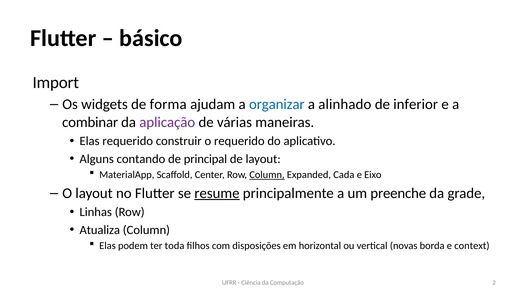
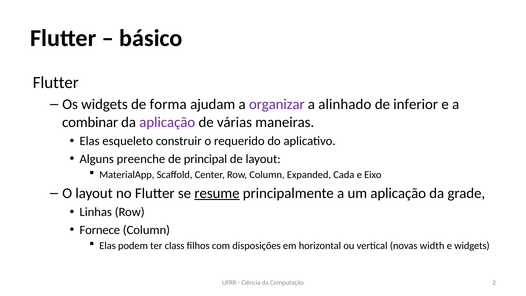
Import: Import -> Flutter (56, 82)
organizar colour: blue -> purple (277, 104)
Elas requerido: requerido -> esqueleto (128, 141)
contando: contando -> preenche (141, 159)
Column underline: present -> none (267, 175)
um preenche: preenche -> aplicação (398, 193)
Atualiza: Atualiza -> Fornece (100, 230)
toda: toda -> class (175, 246)
borda: borda -> width (432, 246)
e context: context -> widgets (472, 246)
